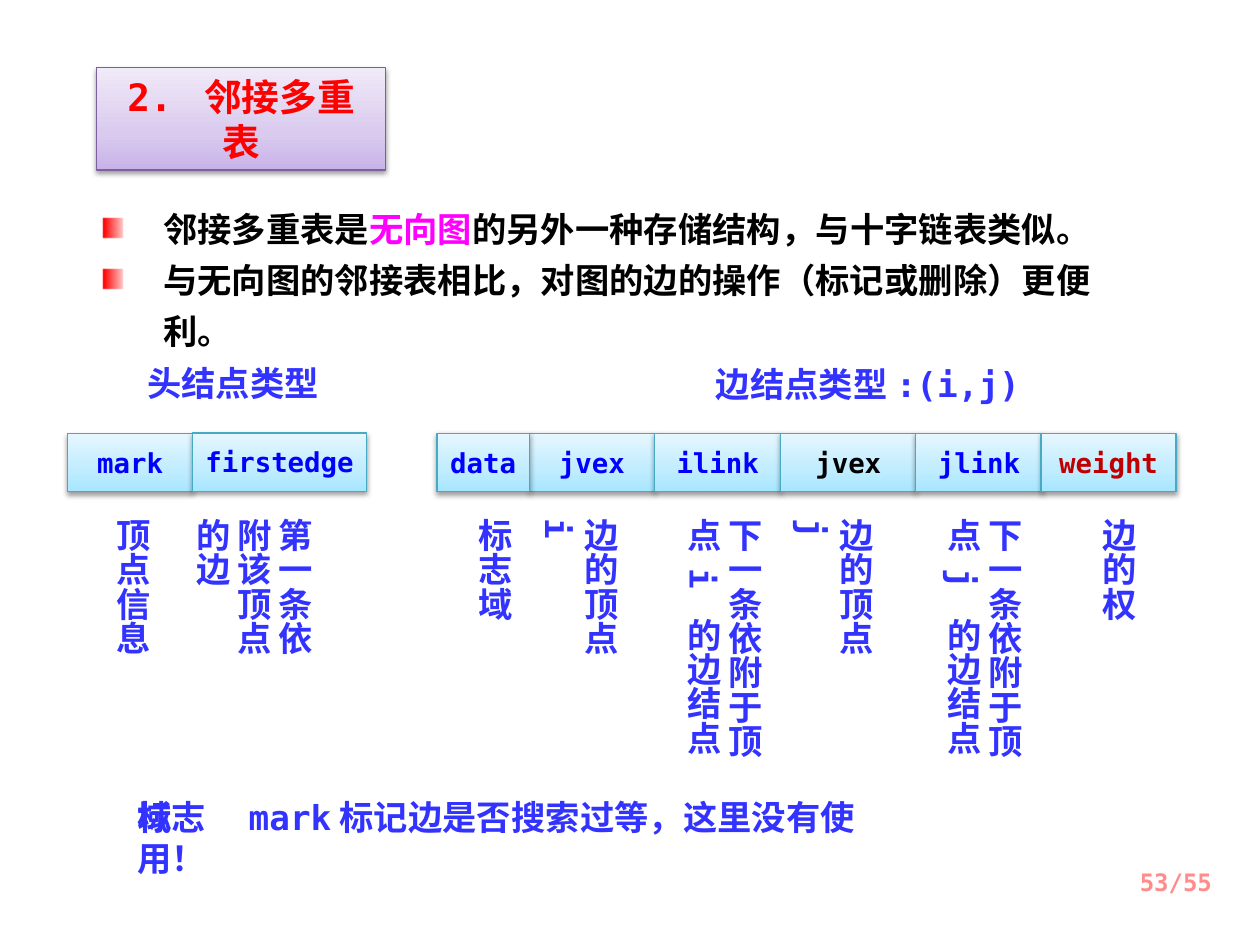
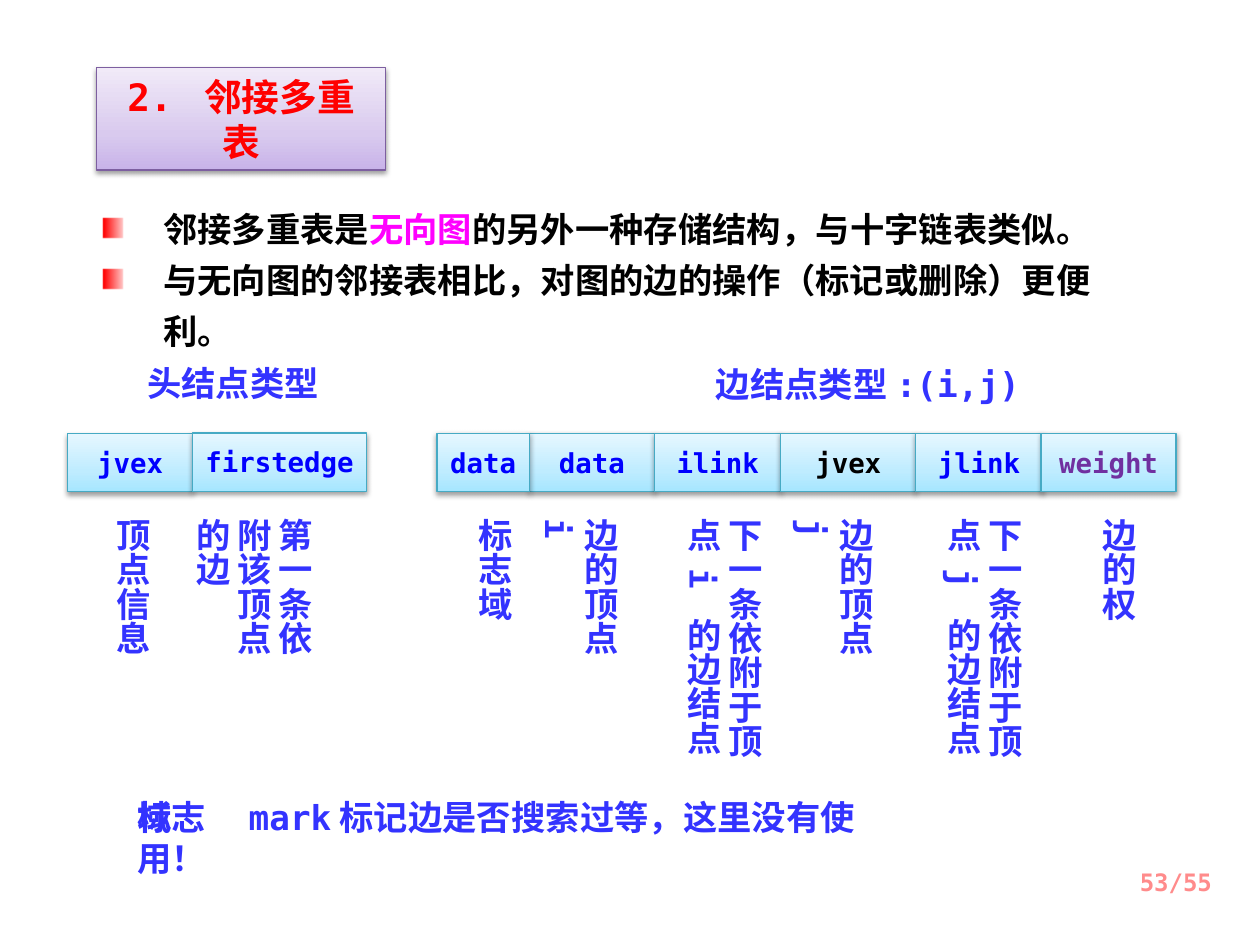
jvex: jvex -> data (592, 465)
weight colour: red -> purple (1109, 465)
mark: mark -> jvex (130, 465)
